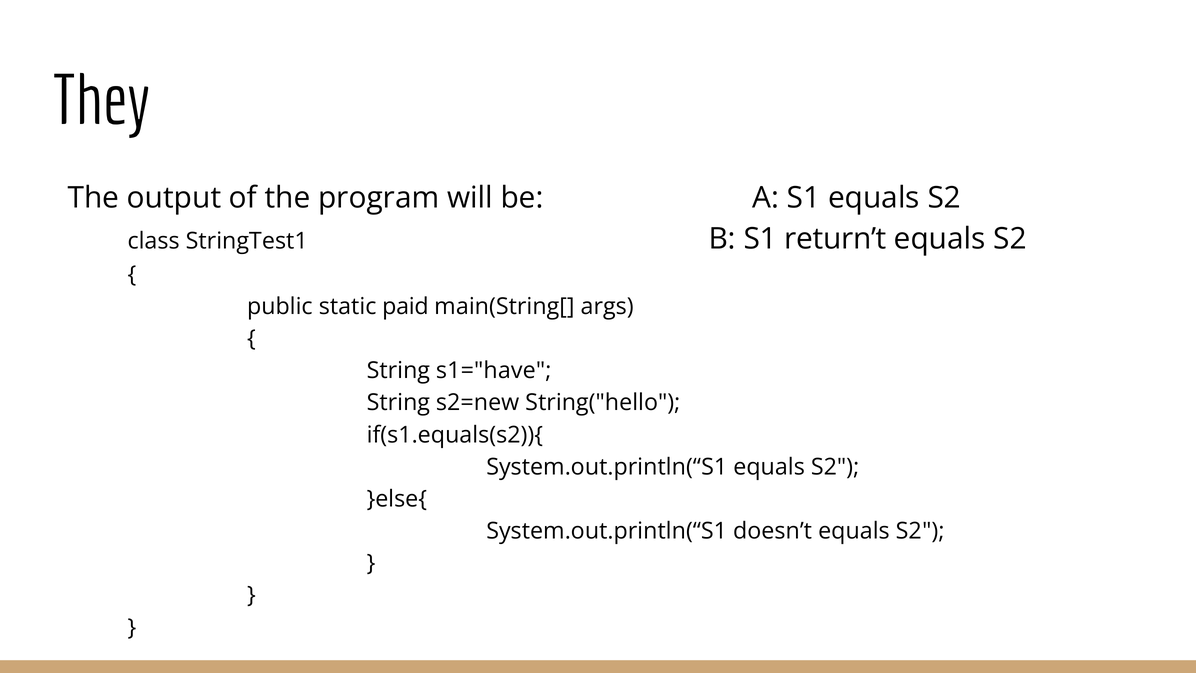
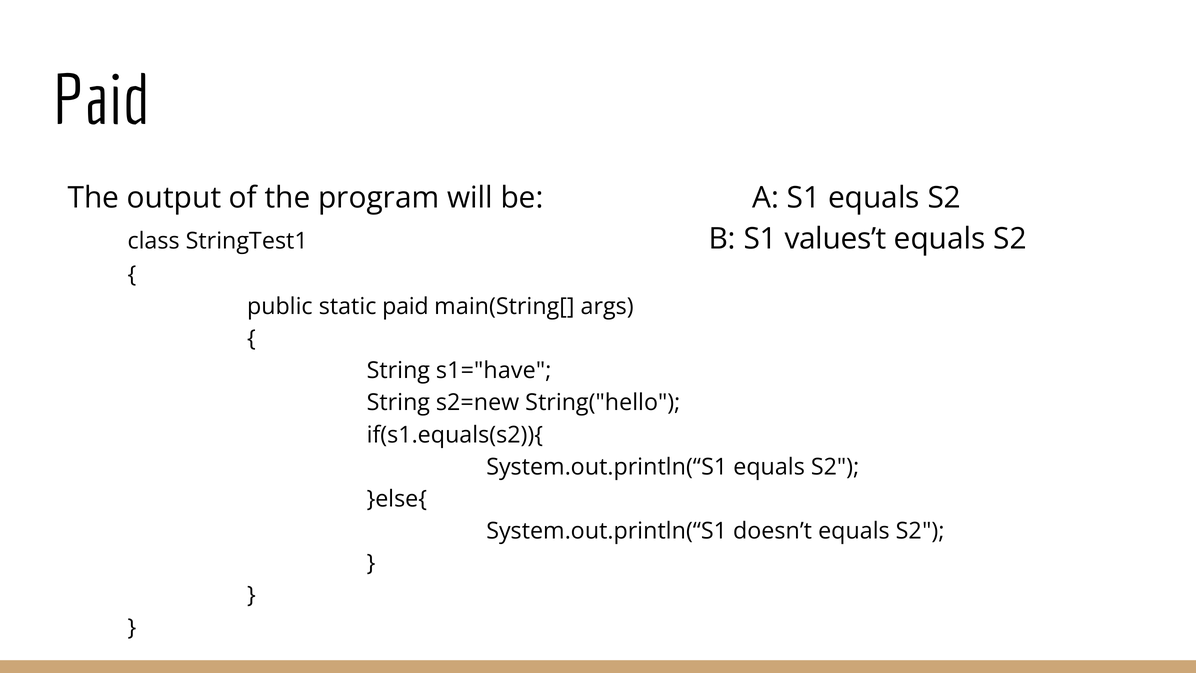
They: They -> Paid (101, 101)
return’t: return’t -> values’t (836, 239)
